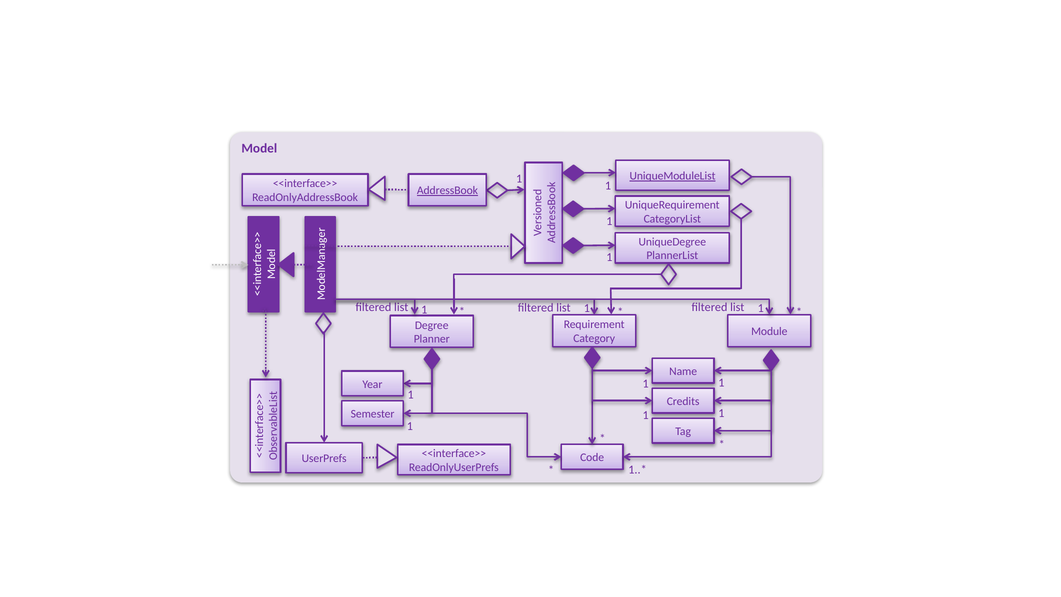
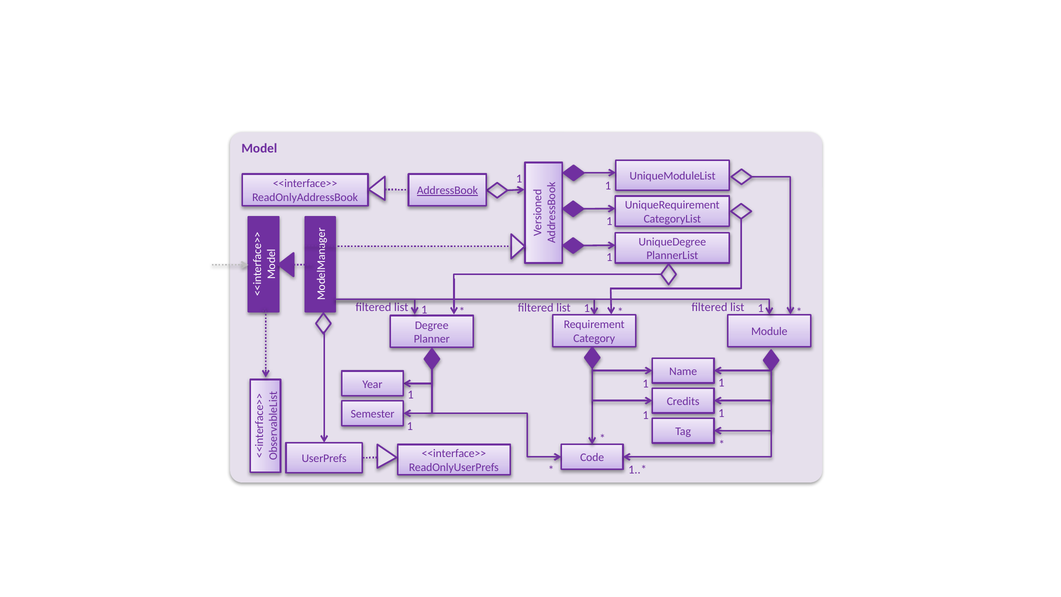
UniqueModuleList underline: present -> none (673, 176)
